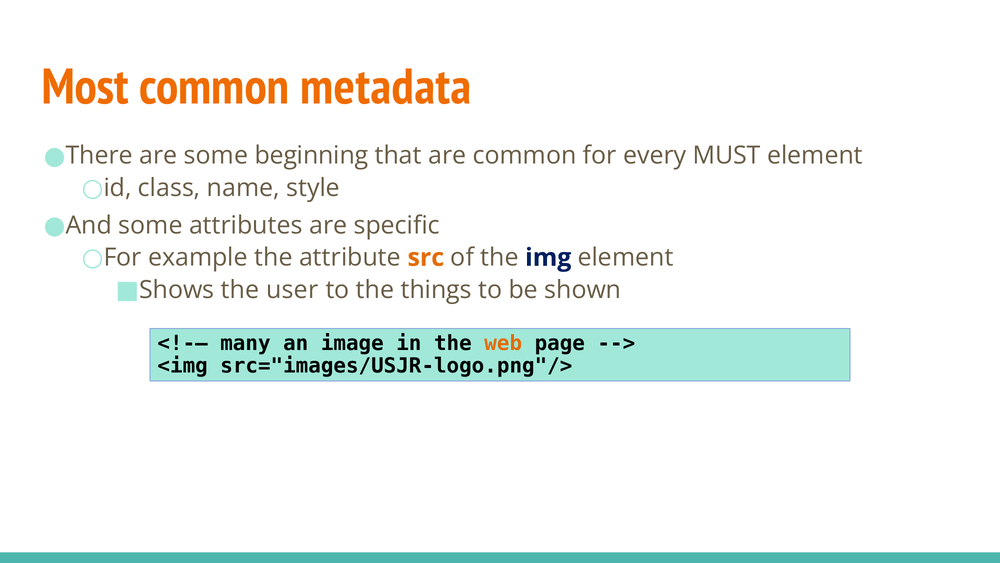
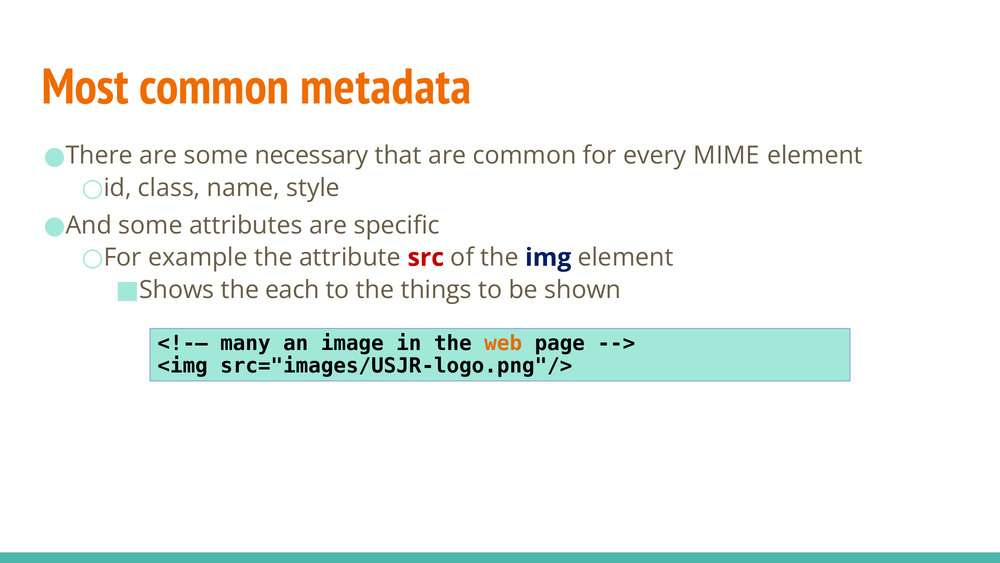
beginning: beginning -> necessary (312, 156)
MUST: MUST -> MIME (727, 156)
src colour: orange -> red (426, 257)
user: user -> each (292, 290)
